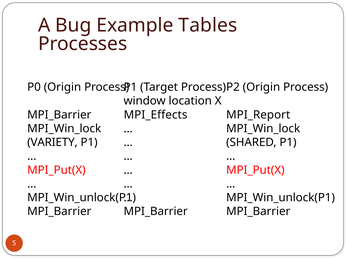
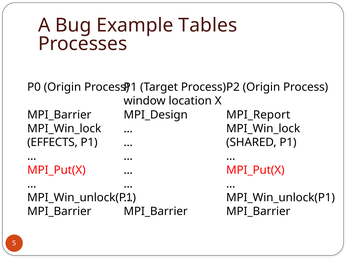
MPI_Effects: MPI_Effects -> MPI_Design (156, 115)
VARIETY: VARIETY -> EFFECTS (52, 143)
